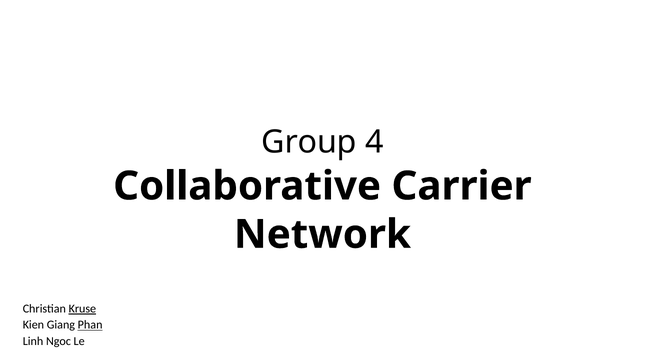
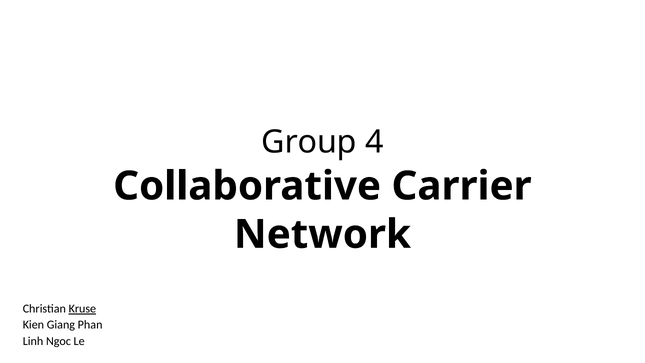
Phan underline: present -> none (90, 325)
